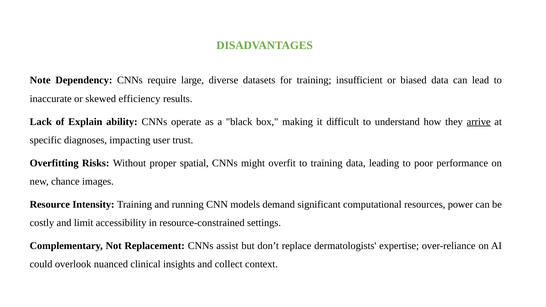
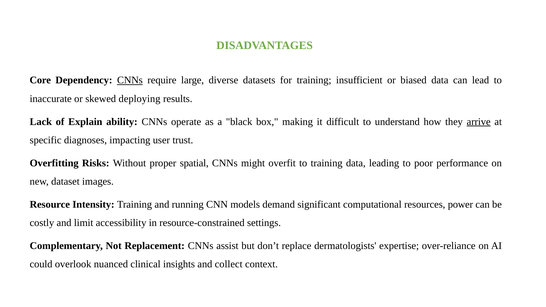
Note: Note -> Core (40, 80)
CNNs underline: none -> present (130, 80)
efficiency: efficiency -> deploying (140, 99)
chance: chance -> dataset (65, 182)
